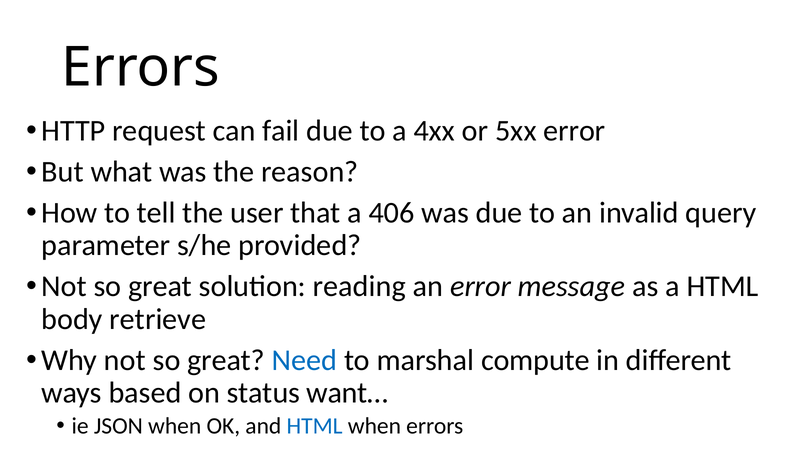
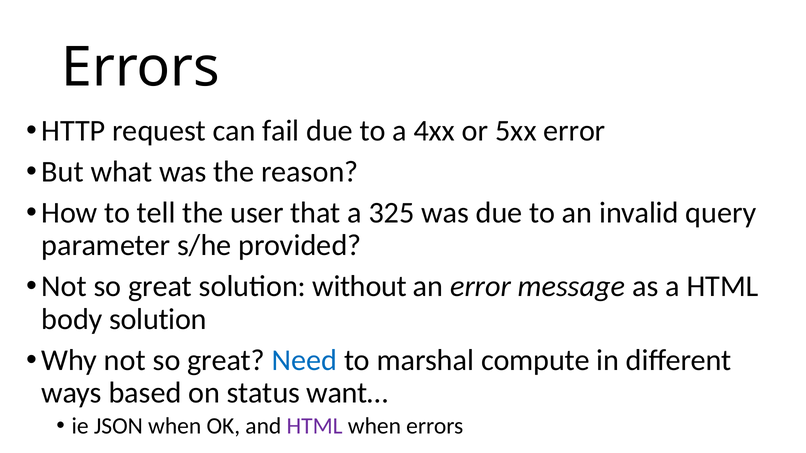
406: 406 -> 325 (392, 213)
reading: reading -> without (360, 287)
body retrieve: retrieve -> solution (158, 319)
HTML colour: blue -> purple (315, 426)
